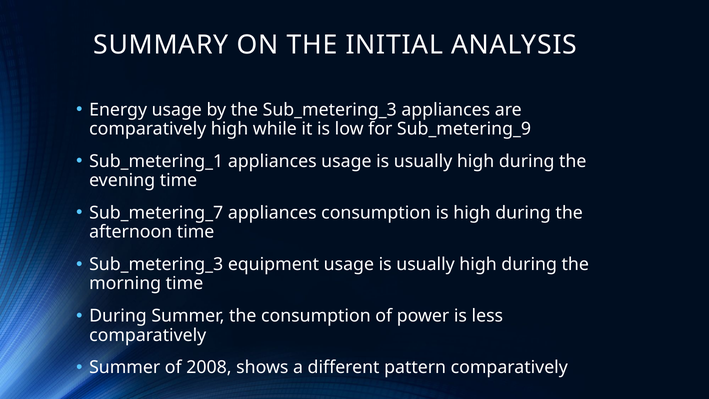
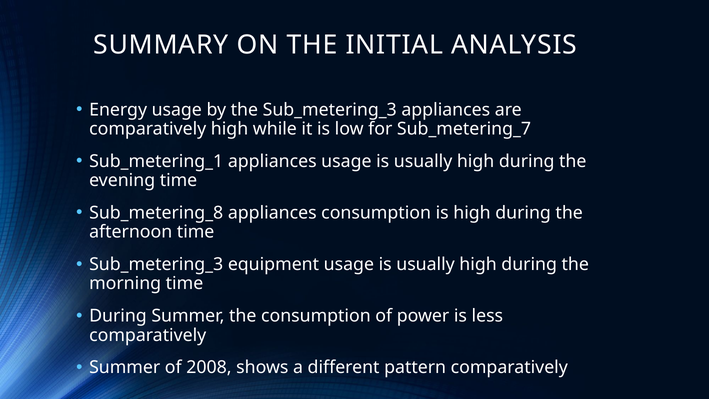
Sub_metering_9: Sub_metering_9 -> Sub_metering_7 (464, 129)
Sub_metering_7: Sub_metering_7 -> Sub_metering_8 (156, 213)
